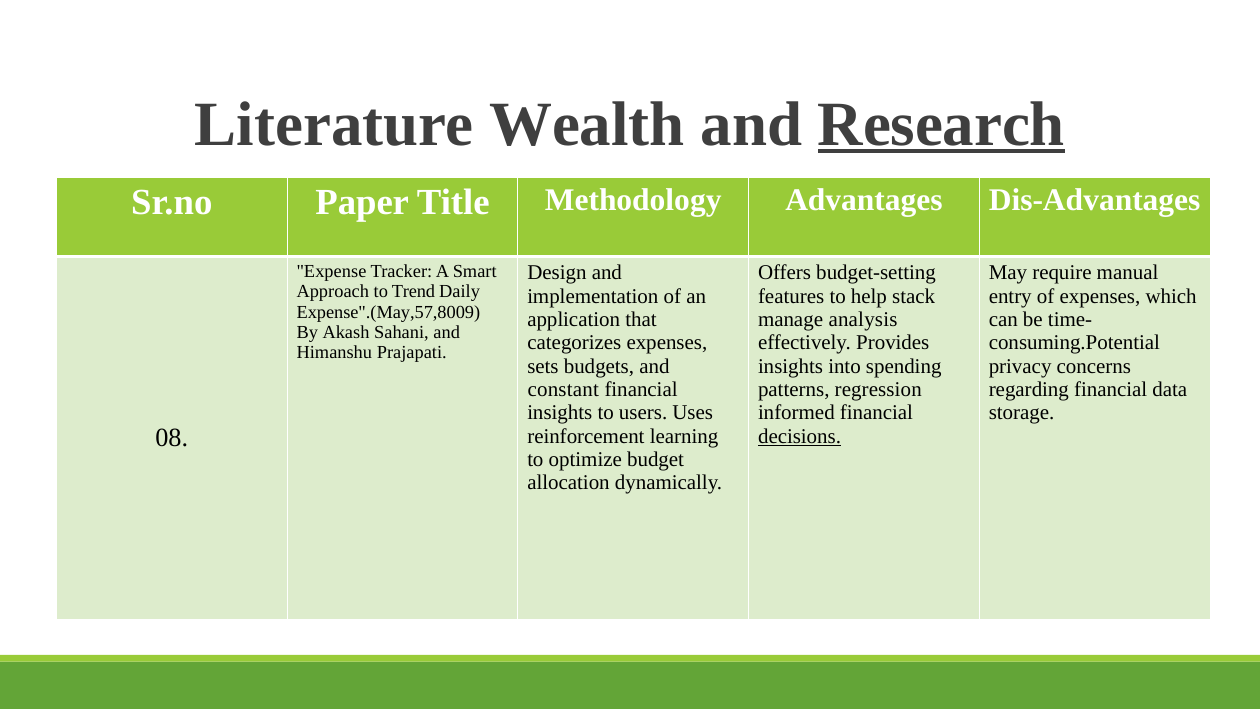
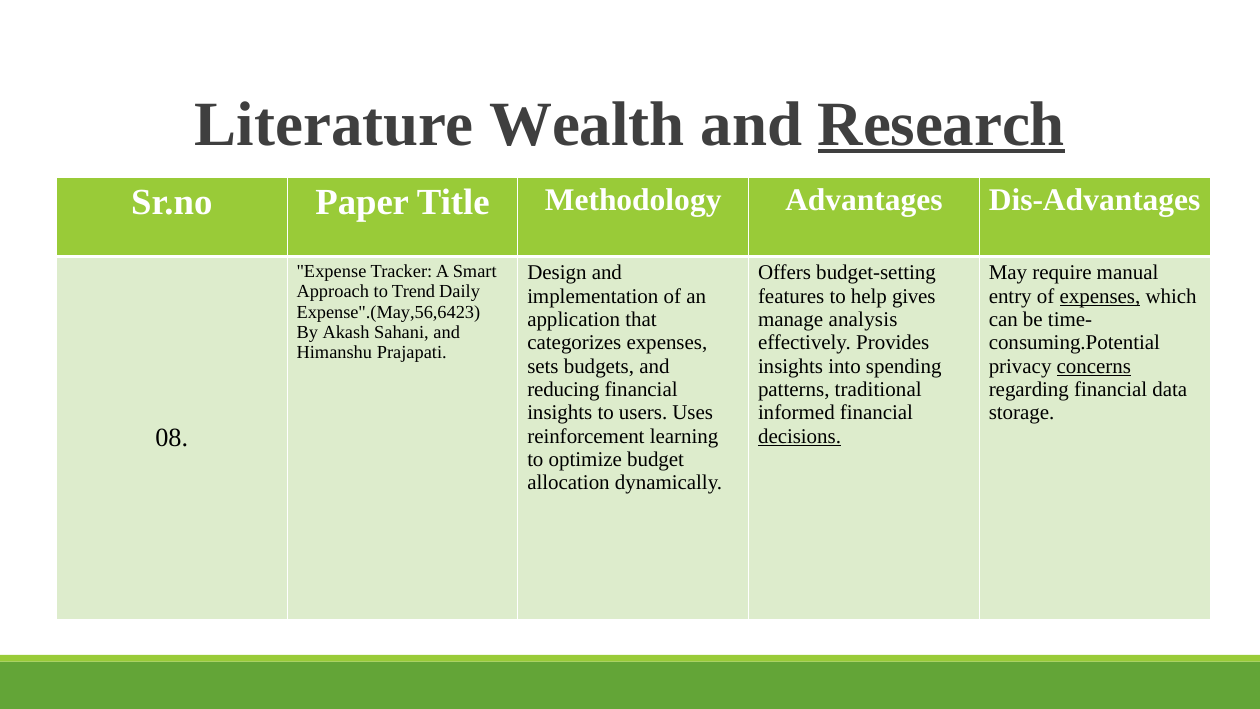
stack: stack -> gives (914, 296)
expenses underline: none -> present (1100, 296)
Expense".(May,57,8009: Expense".(May,57,8009 -> Expense".(May,56,6423 (388, 312)
concerns underline: none -> present (1094, 366)
constant: constant -> reducing (563, 390)
regression: regression -> traditional (878, 390)
